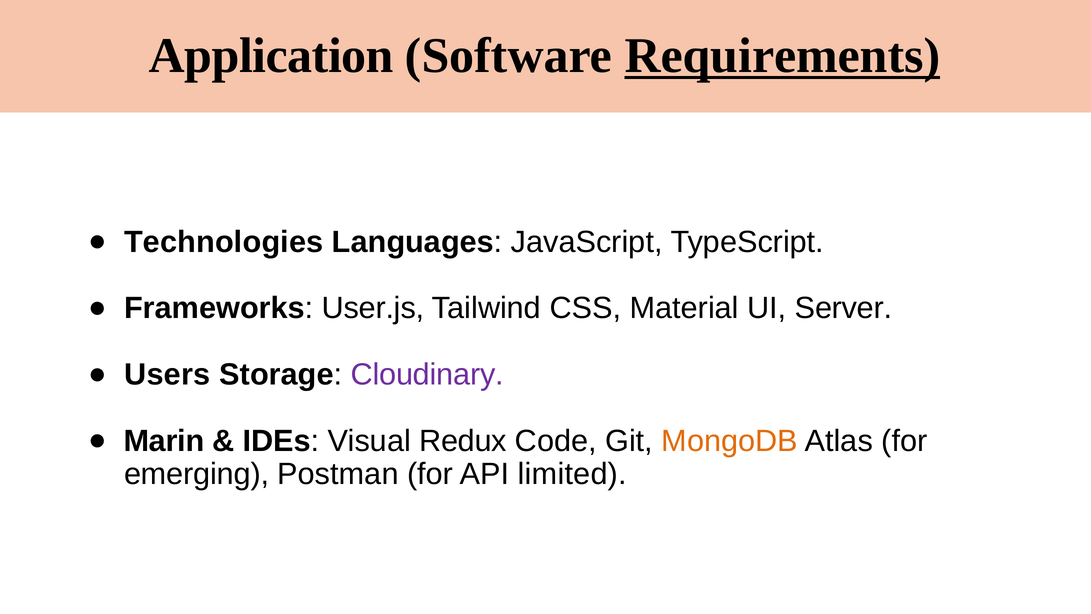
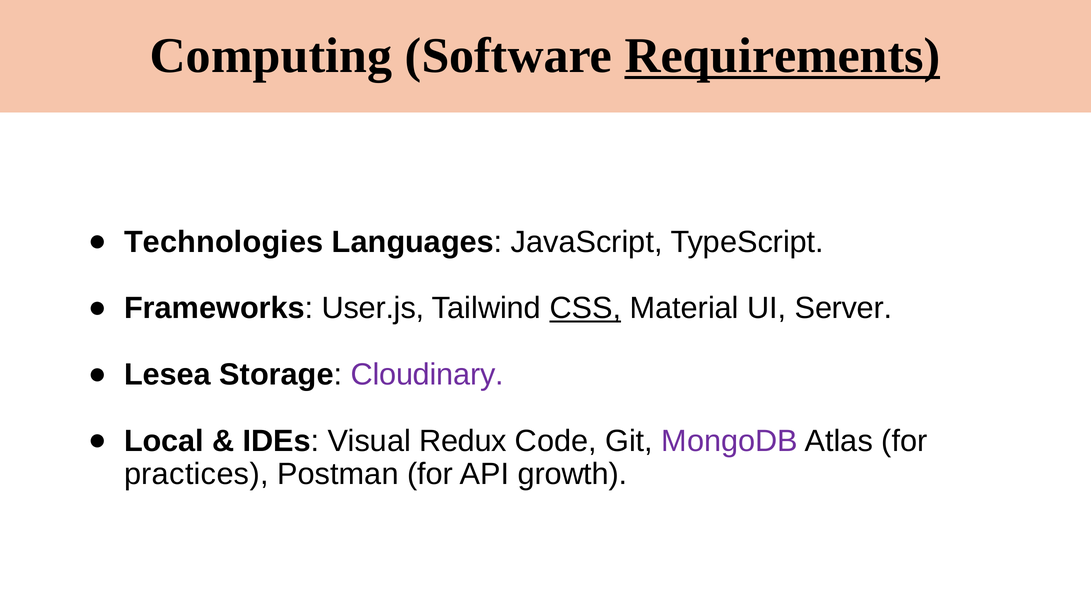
Application: Application -> Computing (271, 56)
CSS underline: none -> present (585, 308)
Users: Users -> Lesea (167, 374)
Marin: Marin -> Local (164, 441)
MongoDB colour: orange -> purple (730, 441)
emerging: emerging -> practices (196, 474)
limited: limited -> growth (572, 474)
